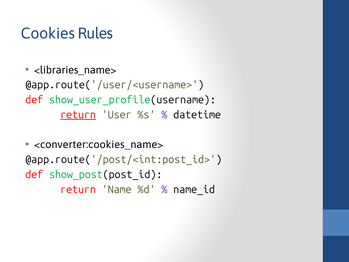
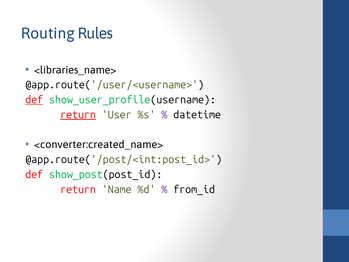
Cookies: Cookies -> Routing (48, 33)
def underline: none -> present (34, 100)
<converter:cookies_name>: <converter:cookies_name> -> <converter:created_name> (99, 145)
name_id: name_id -> from_id (194, 189)
